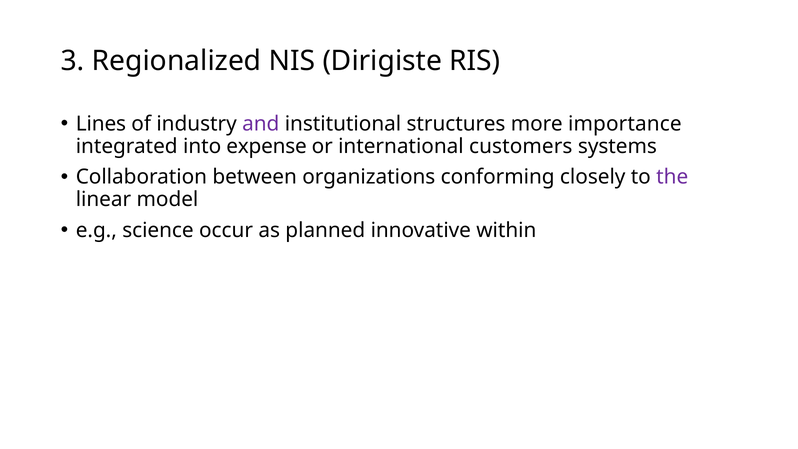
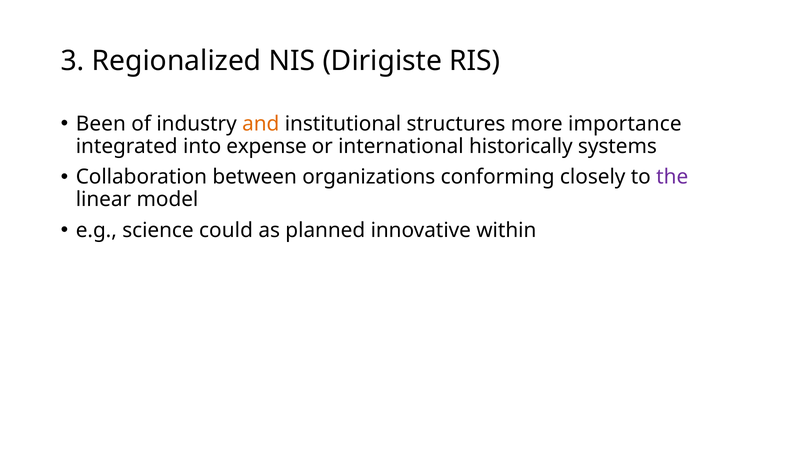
Lines: Lines -> Been (101, 124)
and colour: purple -> orange (261, 124)
customers: customers -> historically (521, 146)
occur: occur -> could (226, 230)
